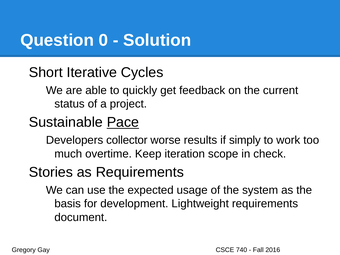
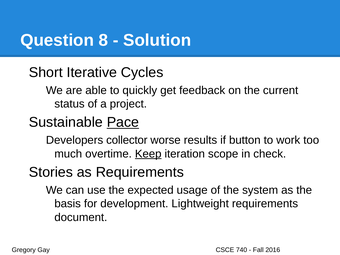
0: 0 -> 8 (103, 40)
simply: simply -> button (245, 140)
Keep underline: none -> present (148, 154)
